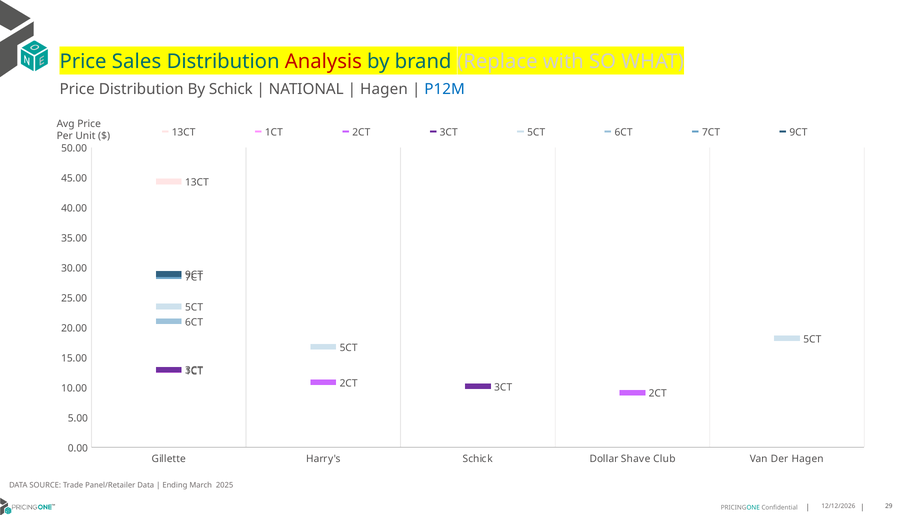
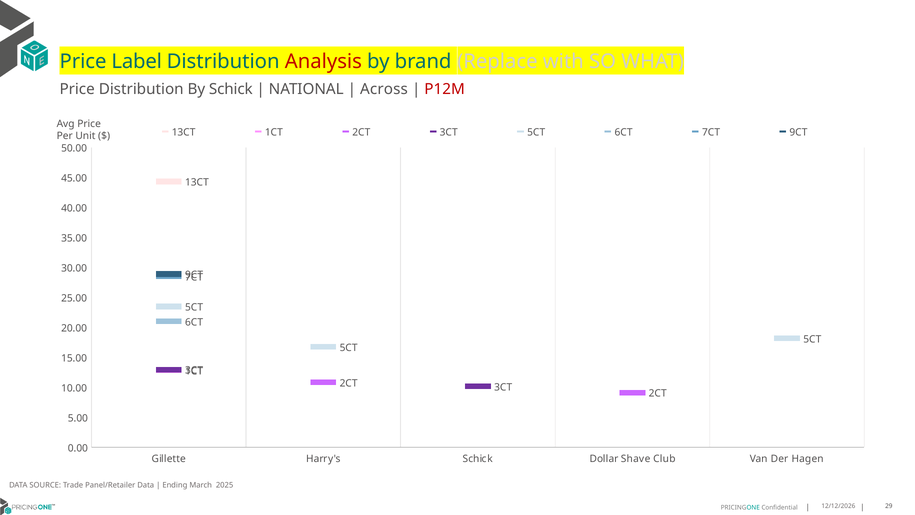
Sales: Sales -> Label (137, 61)
Hagen: Hagen -> Across (384, 89)
P12M colour: blue -> red (445, 89)
